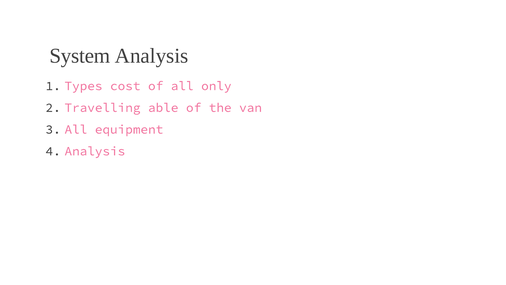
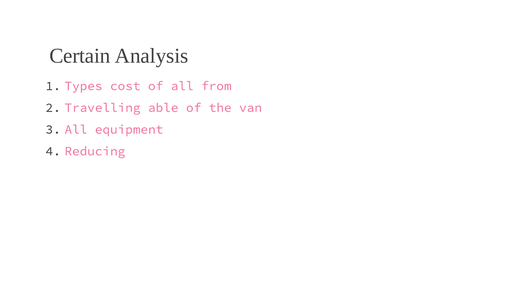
System: System -> Certain (80, 56)
only: only -> from (216, 86)
Analysis: Analysis -> Reducing (95, 151)
